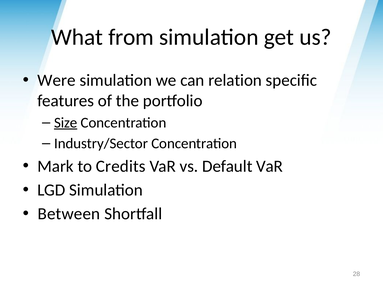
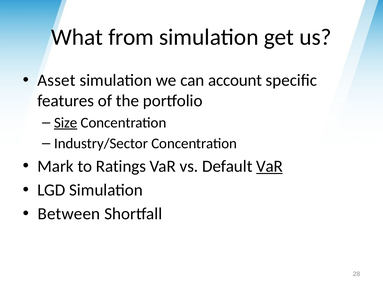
Were: Were -> Asset (56, 80)
relation: relation -> account (235, 80)
Credits: Credits -> Ratings (121, 166)
VaR underline: none -> present (269, 166)
